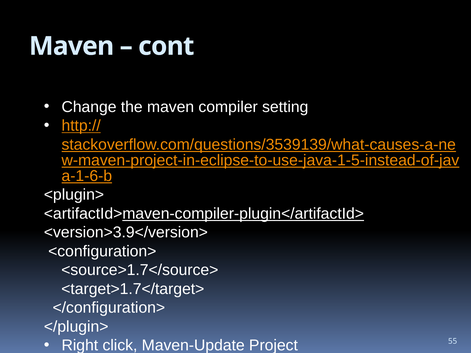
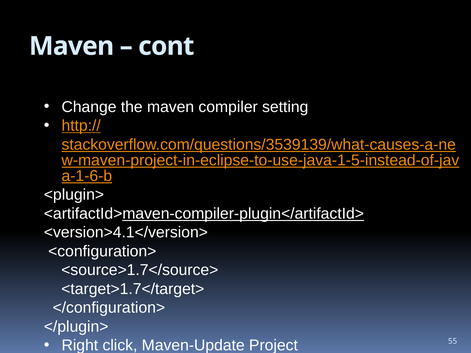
<version>3.9</version>: <version>3.9</version> -> <version>4.1</version> (126, 233)
